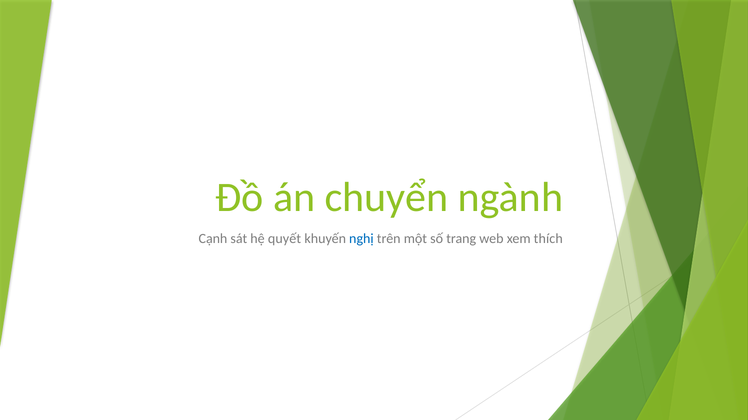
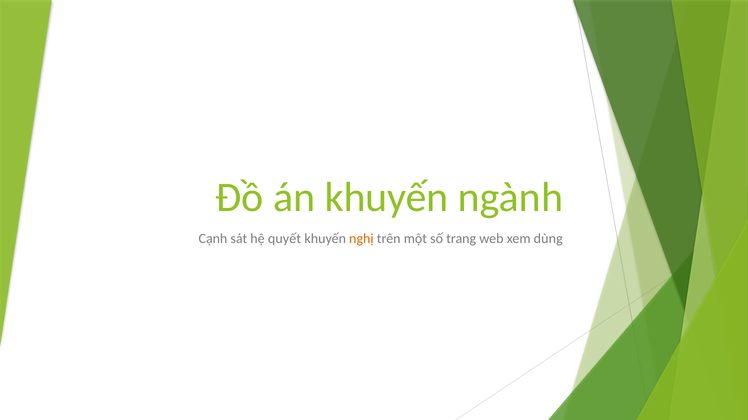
án chuyển: chuyển -> khuyến (387, 198)
nghị colour: blue -> orange (361, 239)
thích: thích -> dùng (548, 239)
